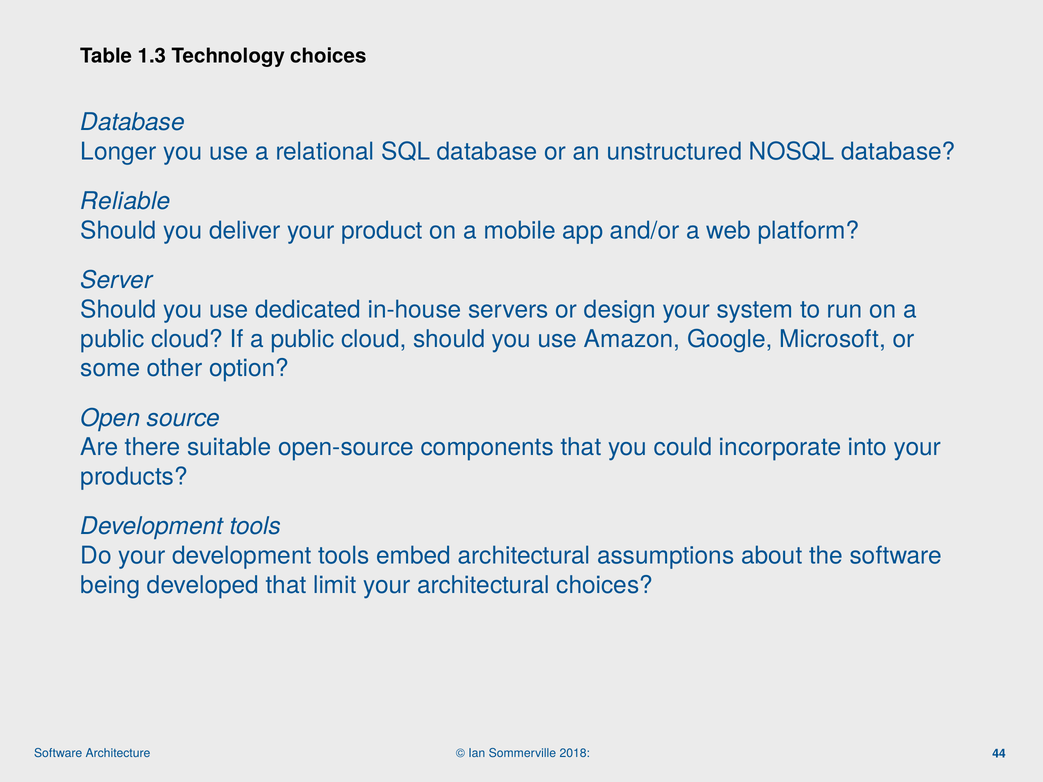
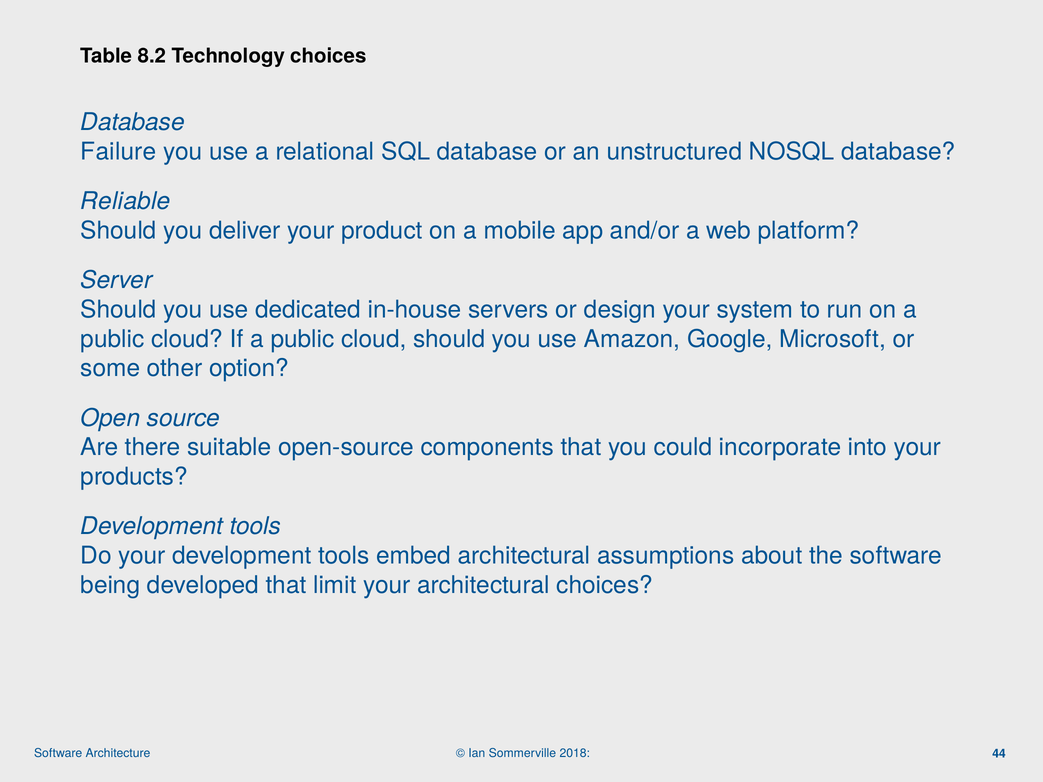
1.3: 1.3 -> 8.2 (152, 56)
Longer: Longer -> Failure (118, 152)
